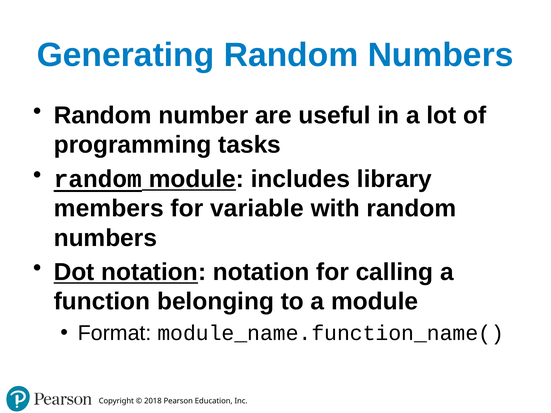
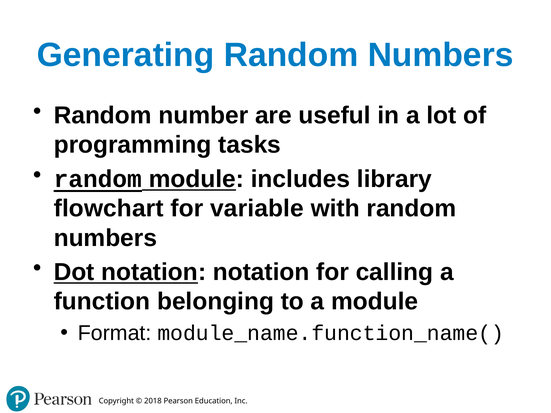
members: members -> flowchart (109, 209)
